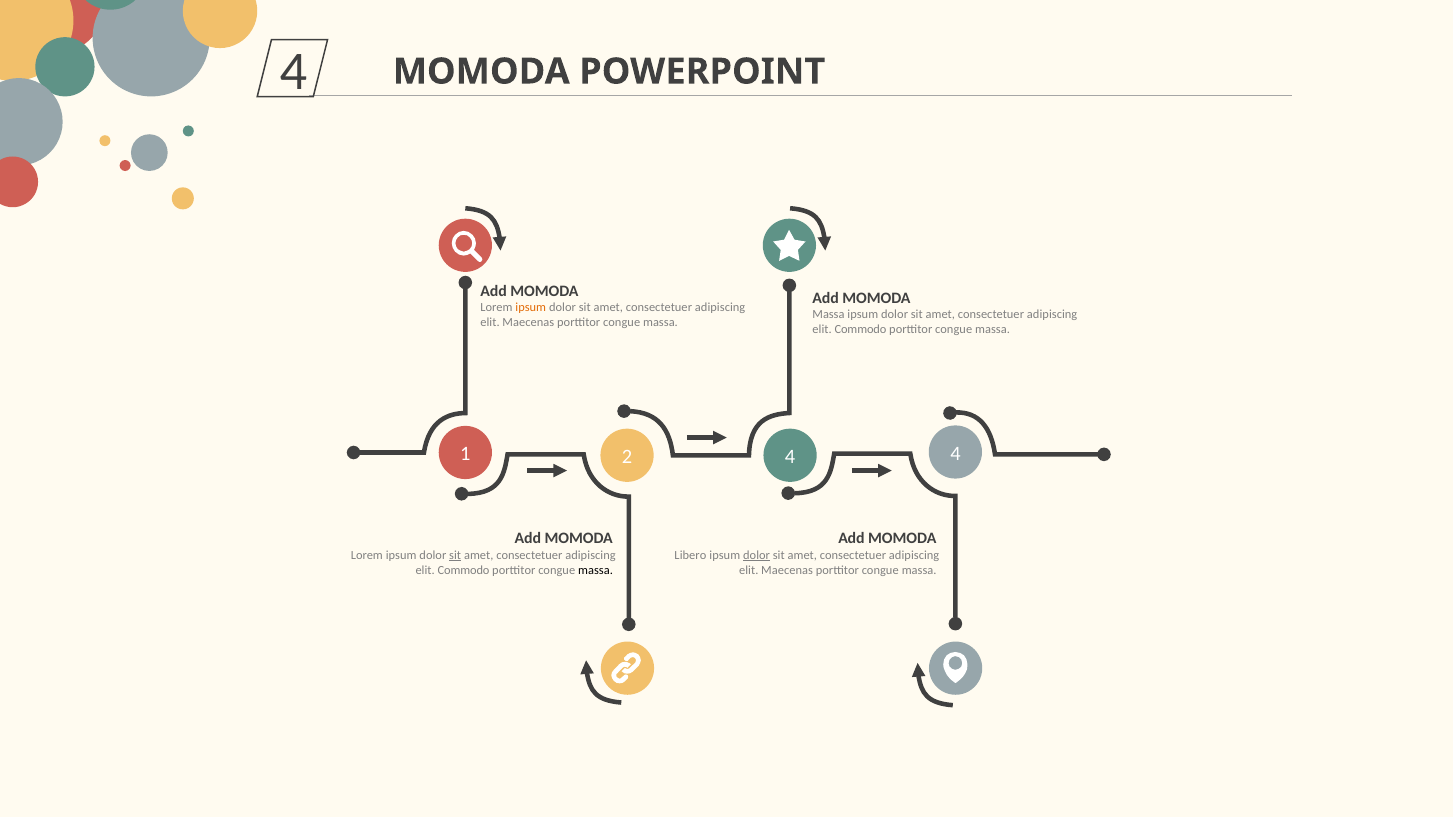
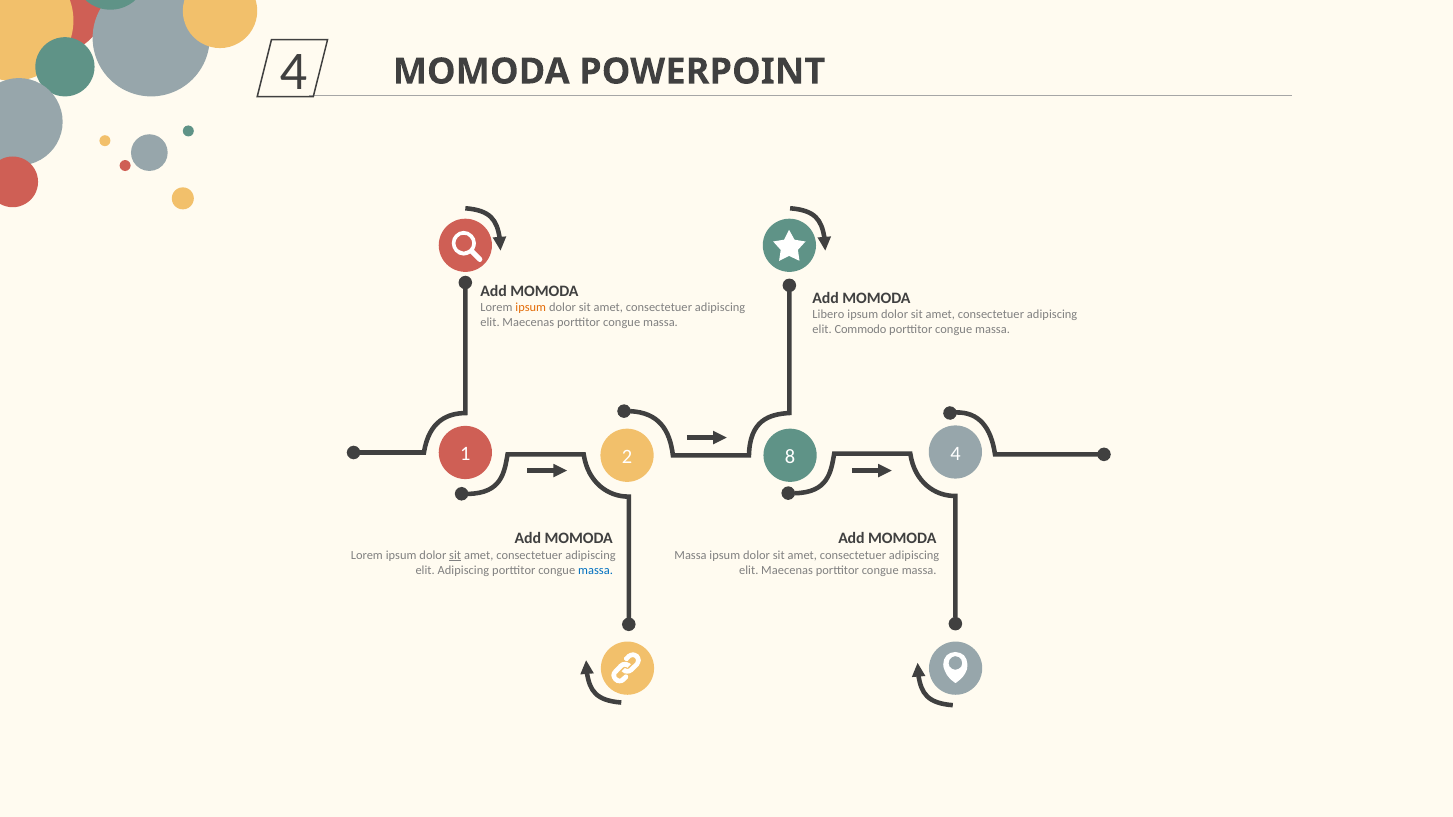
Massa: Massa -> Libero (828, 315)
1 4: 4 -> 8 (790, 457)
Libero: Libero -> Massa (690, 555)
dolor underline: present -> none (757, 555)
Commodo: Commodo -> Adipiscing (463, 570)
massa colour: black -> blue (596, 570)
